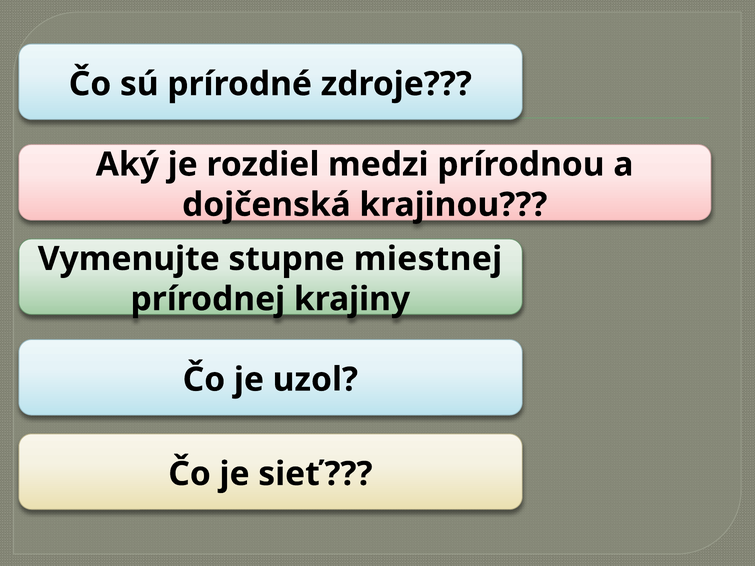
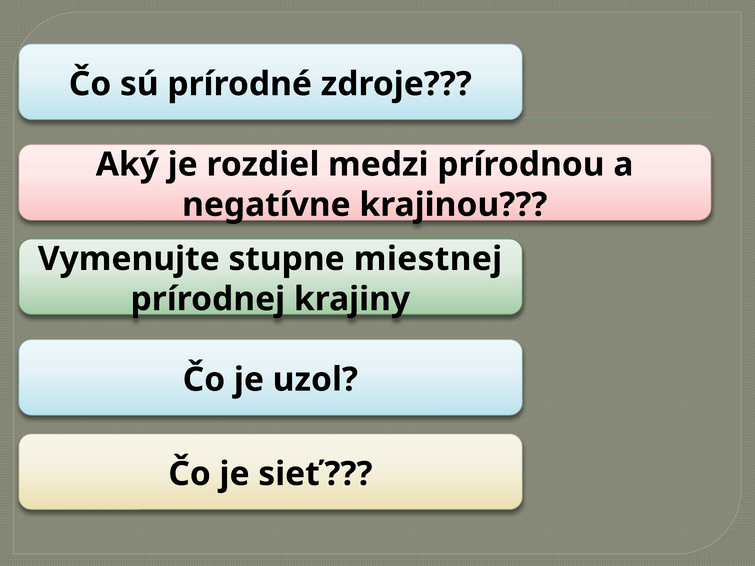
dojčenská: dojčenská -> negatívne (266, 205)
